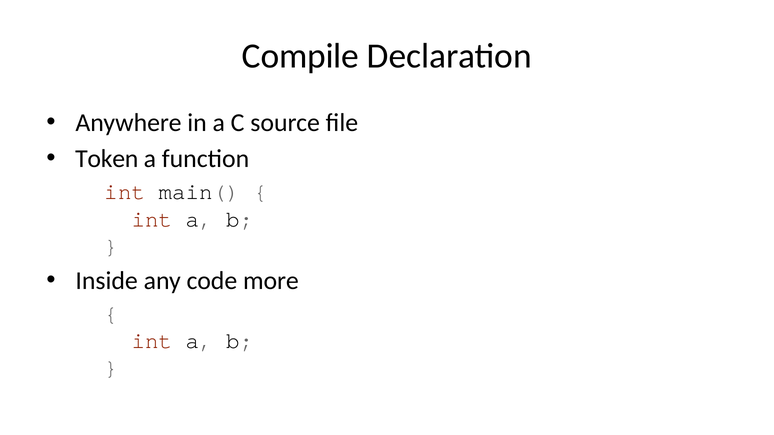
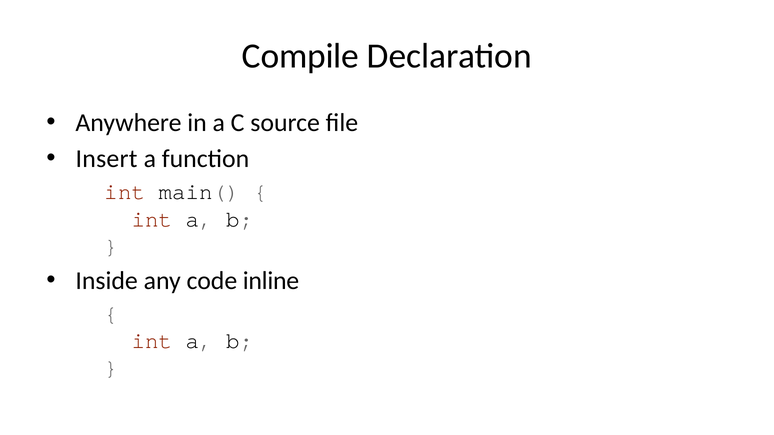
Token: Token -> Insert (107, 159)
more: more -> inline (271, 281)
